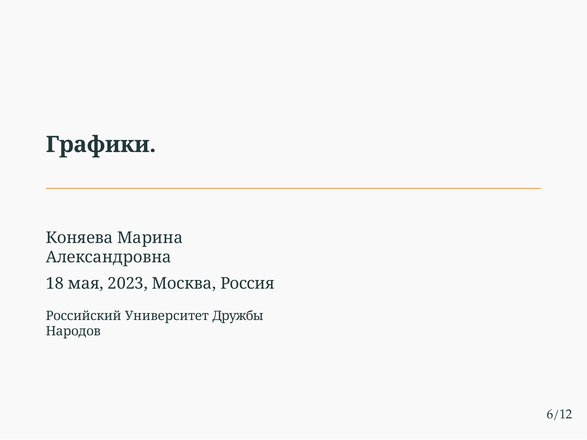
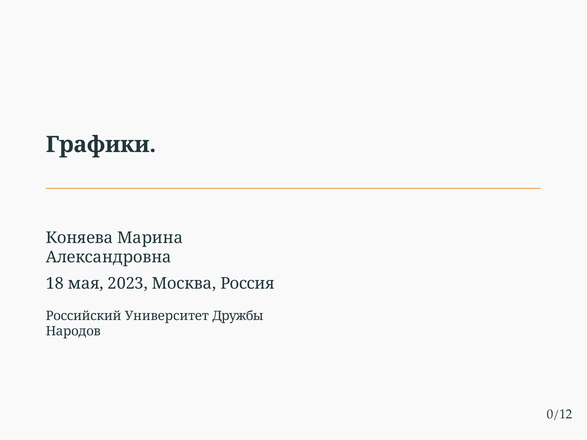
6/12: 6/12 -> 0/12 (560, 415)
